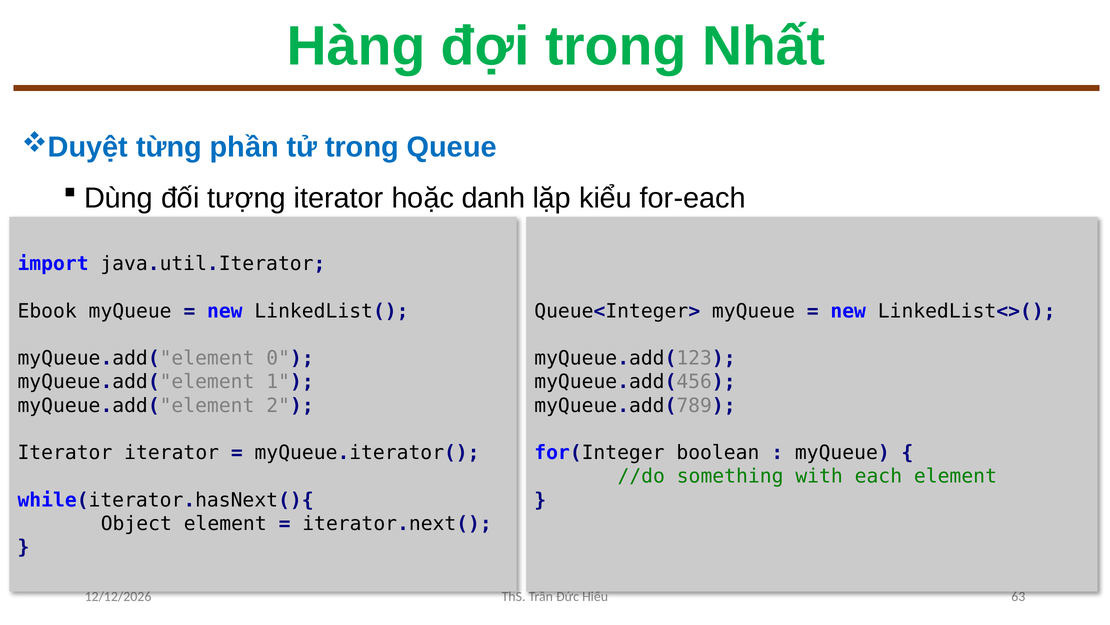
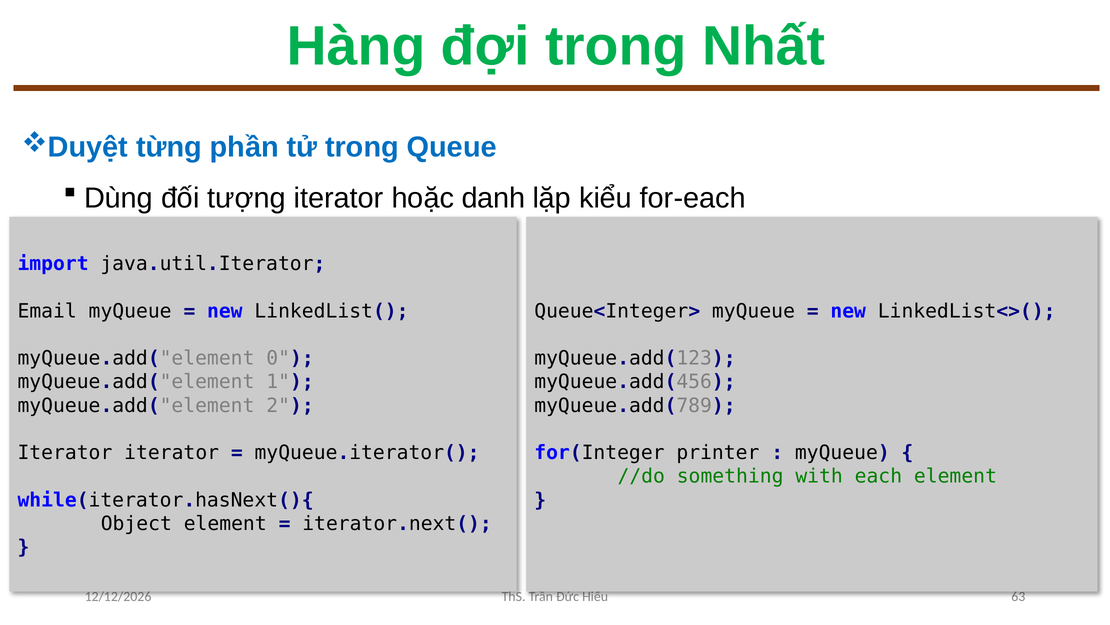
Ebook: Ebook -> Email (47, 311)
boolean: boolean -> printer (718, 452)
